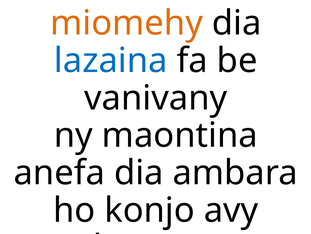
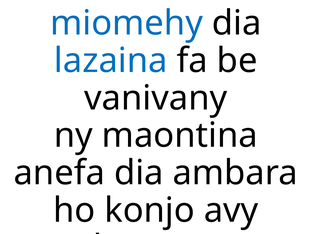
miomehy colour: orange -> blue (126, 23)
